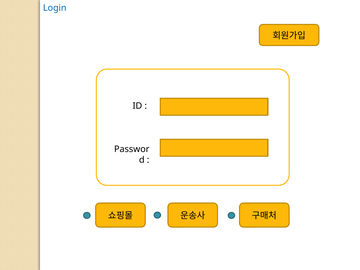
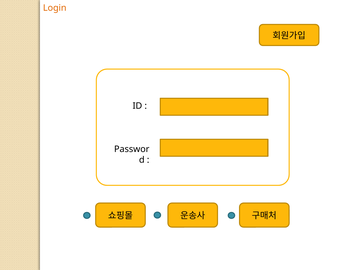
Login colour: blue -> orange (55, 8)
